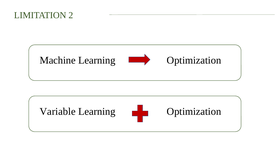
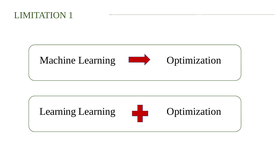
2: 2 -> 1 (71, 15)
Variable: Variable -> Learning (58, 111)
